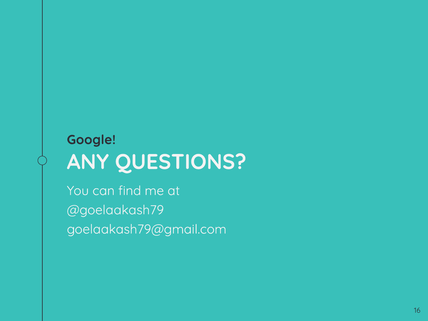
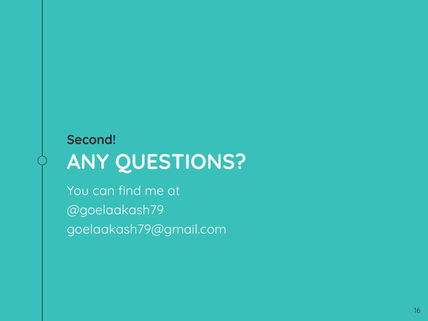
Google: Google -> Second (91, 140)
